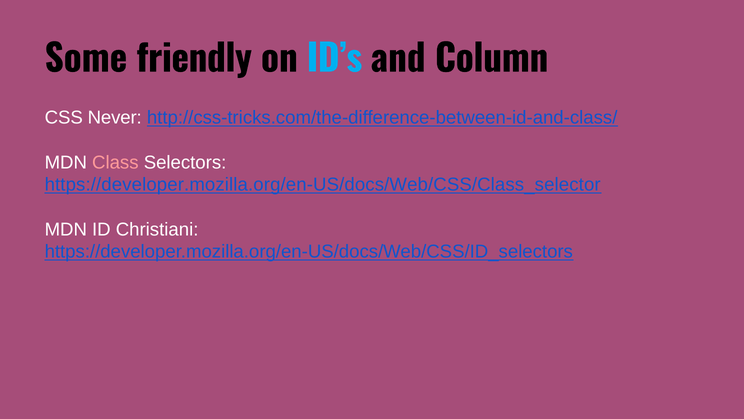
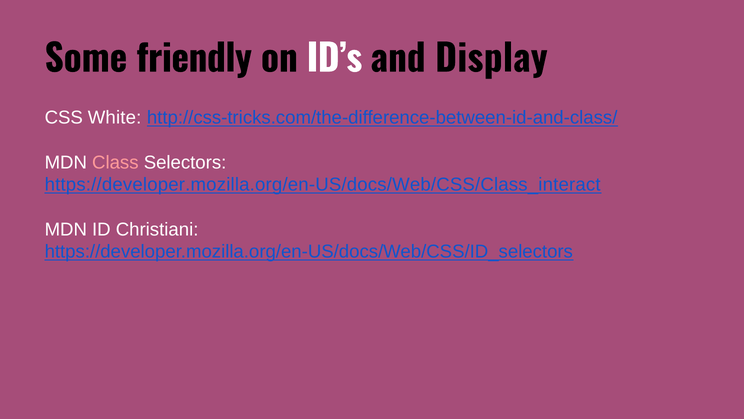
ID’s colour: light blue -> white (335, 59)
Column: Column -> Display (491, 59)
Never: Never -> White (115, 118)
https://developer.mozilla.org/en-US/docs/Web/CSS/Class_selector: https://developer.mozilla.org/en-US/docs/Web/CSS/Class_selector -> https://developer.mozilla.org/en-US/docs/Web/CSS/Class_interact (323, 185)
